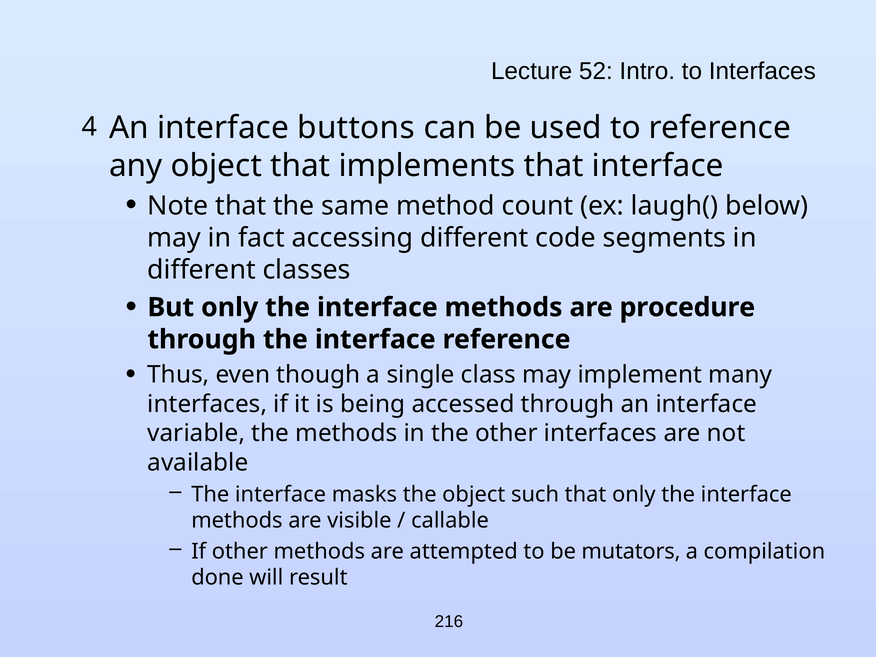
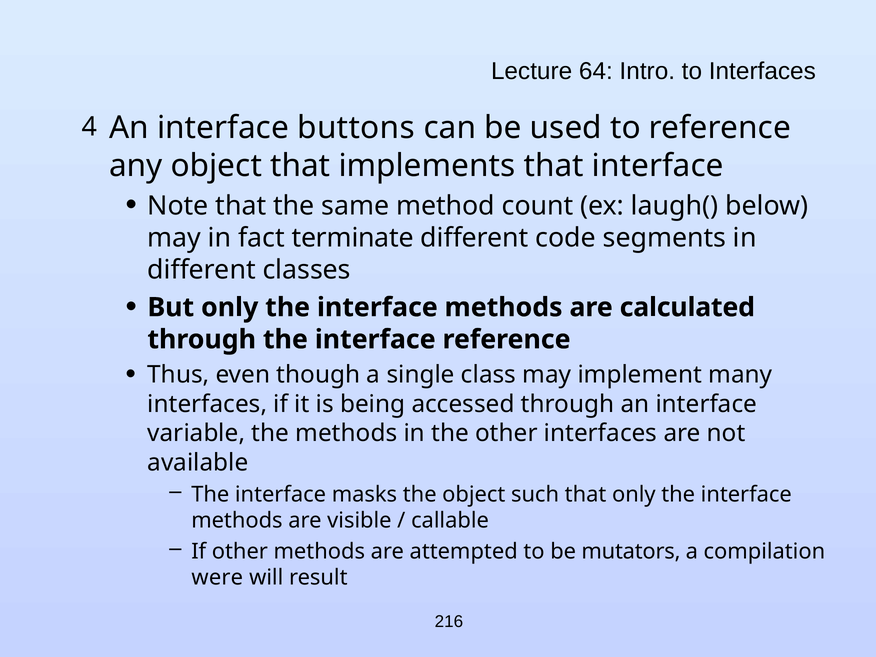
52: 52 -> 64 (596, 71)
accessing: accessing -> terminate (353, 238)
procedure: procedure -> calculated (687, 307)
done: done -> were (217, 578)
